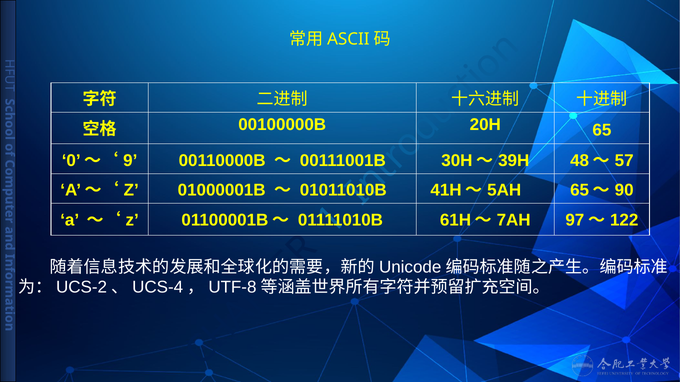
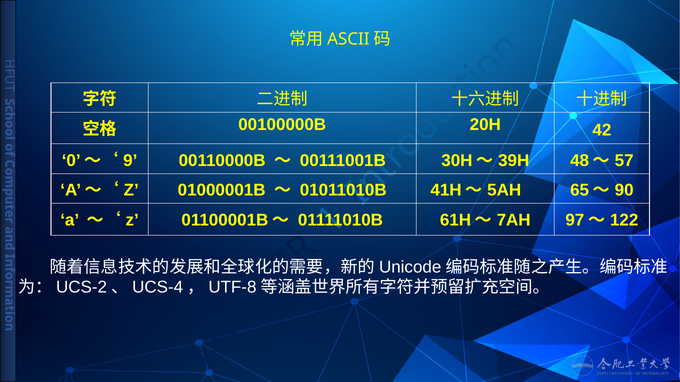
65: 65 -> 42 (602, 131)
